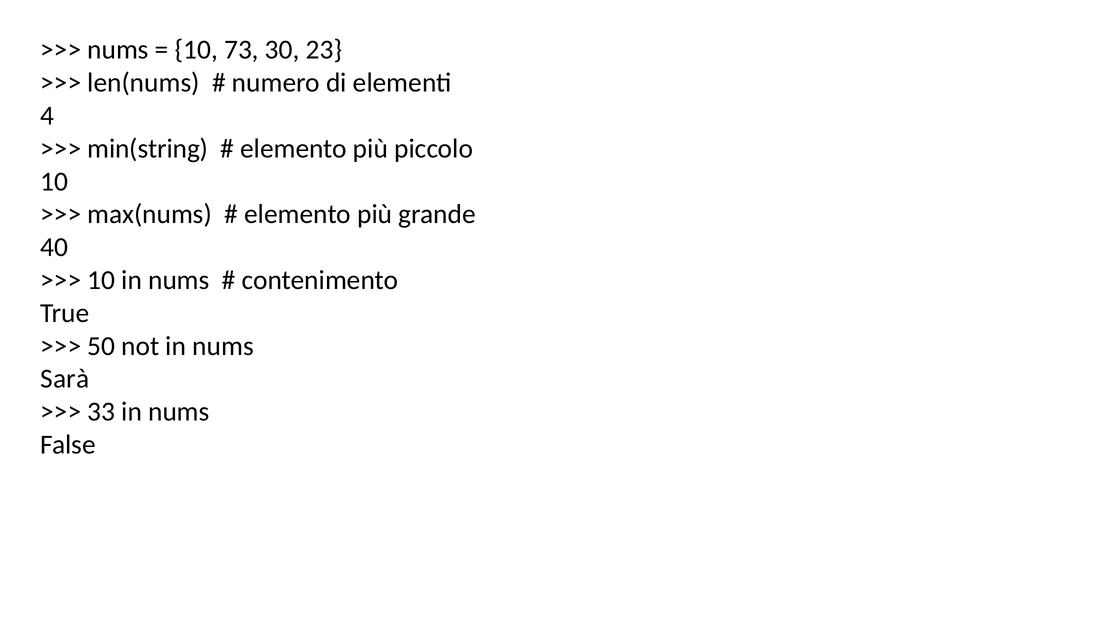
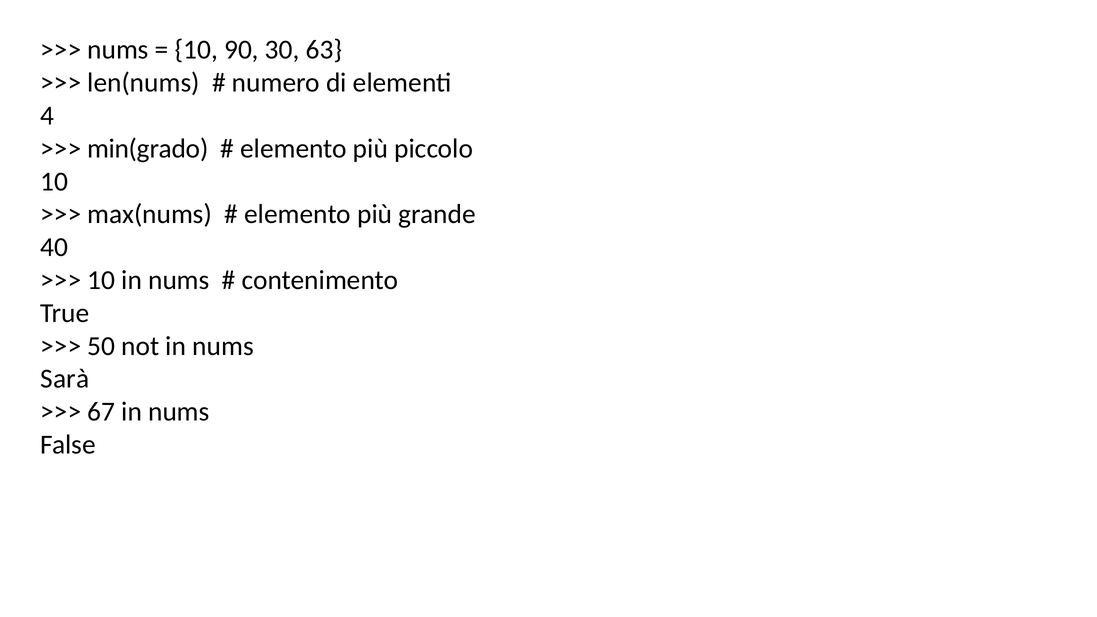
73: 73 -> 90 (241, 50)
23: 23 -> 63 (324, 50)
min(string: min(string -> min(grado (148, 149)
33: 33 -> 67 (101, 412)
